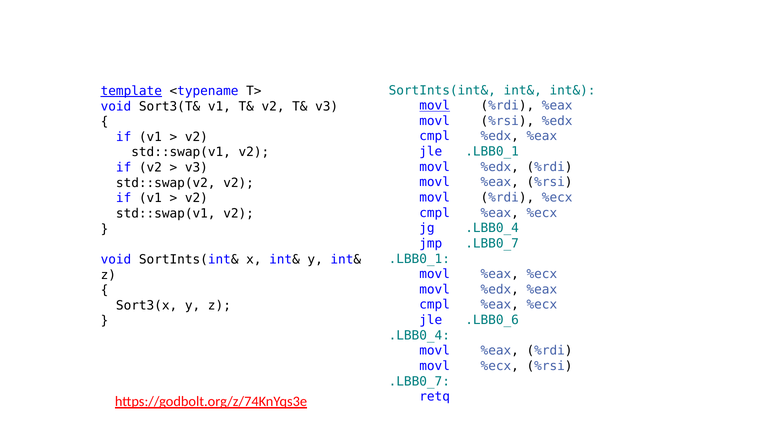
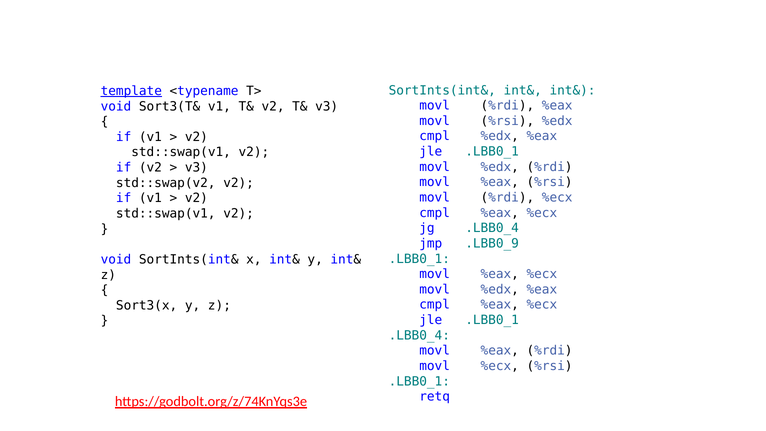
movl underline: present -> none (435, 106)
jmp .LBB0_7: .LBB0_7 -> .LBB0_9 (492, 243)
.LBB0_6: .LBB0_6 -> .LBB0_1 (492, 320)
.LBB0_7: .LBB0_7 -> .LBB0_1 (419, 381)
